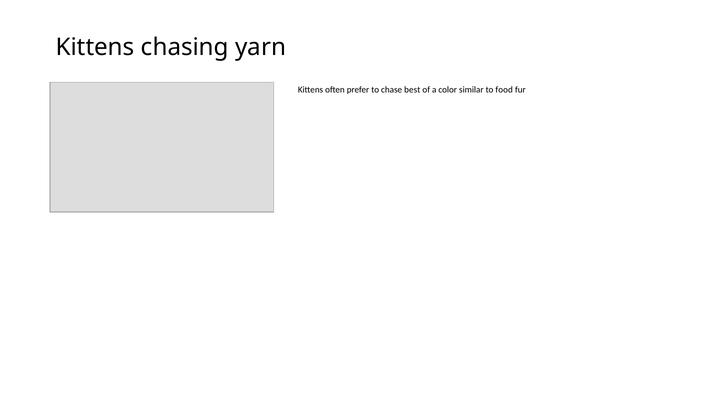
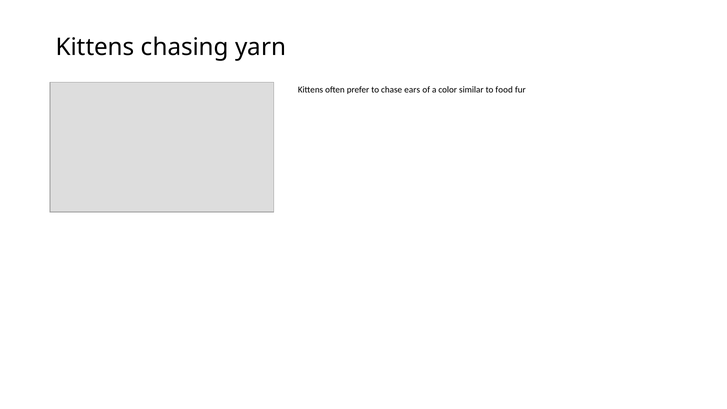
best: best -> ears (412, 90)
